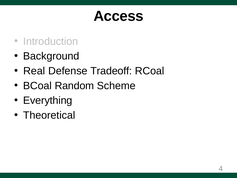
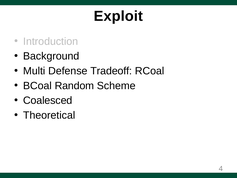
Access: Access -> Exploit (118, 16)
Real: Real -> Multi (34, 71)
Everything: Everything -> Coalesced (48, 100)
